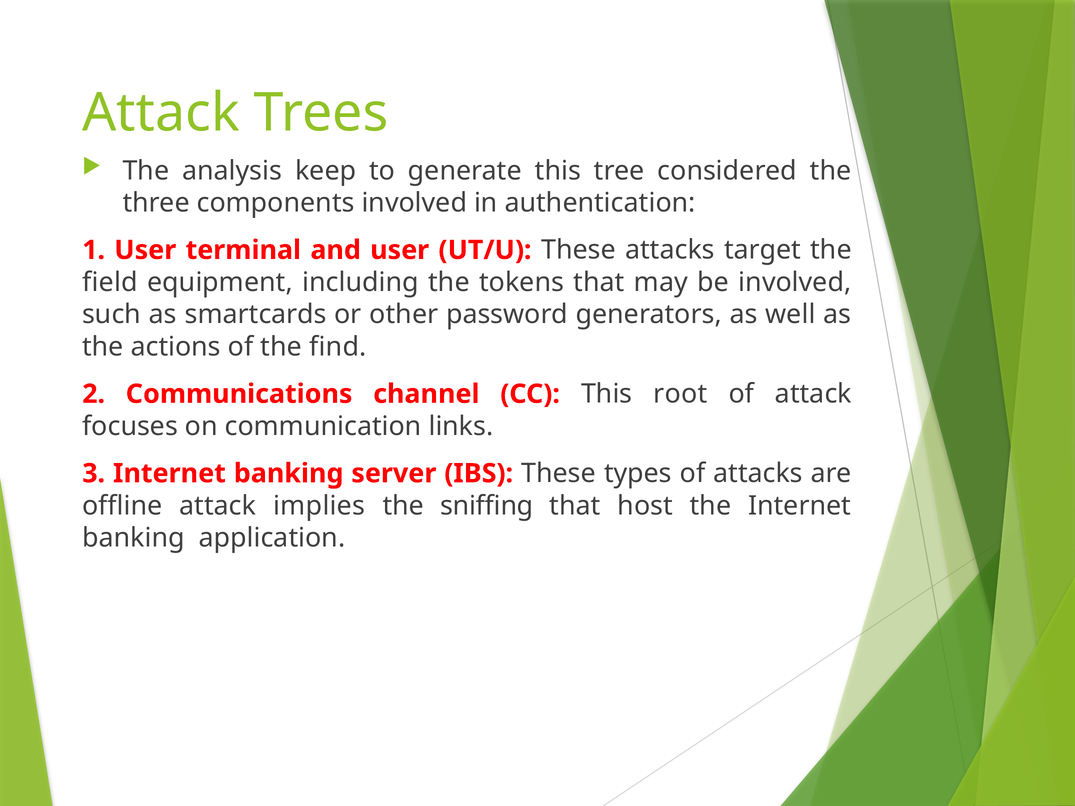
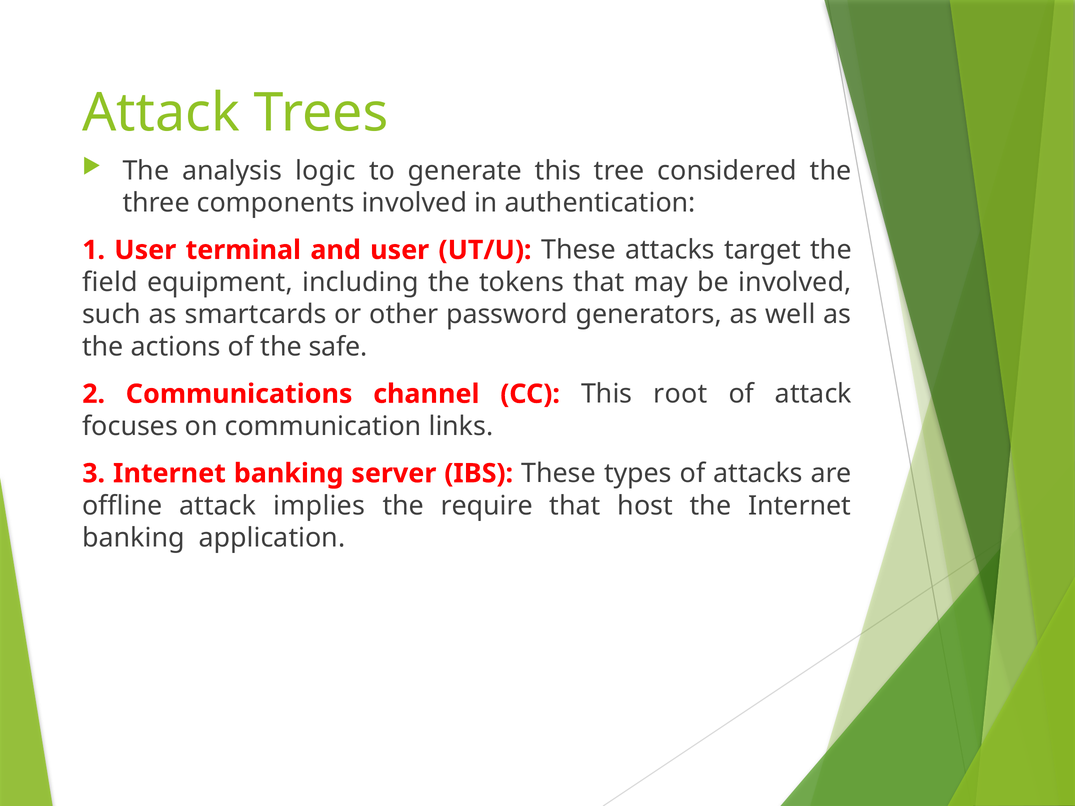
keep: keep -> logic (325, 171)
find: find -> safe (338, 347)
sniffing: sniffing -> require (487, 506)
